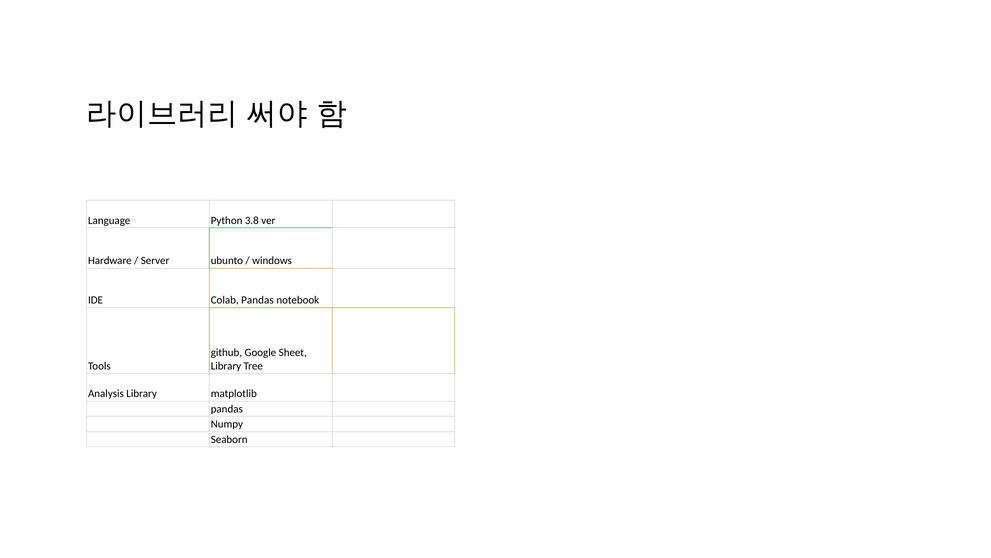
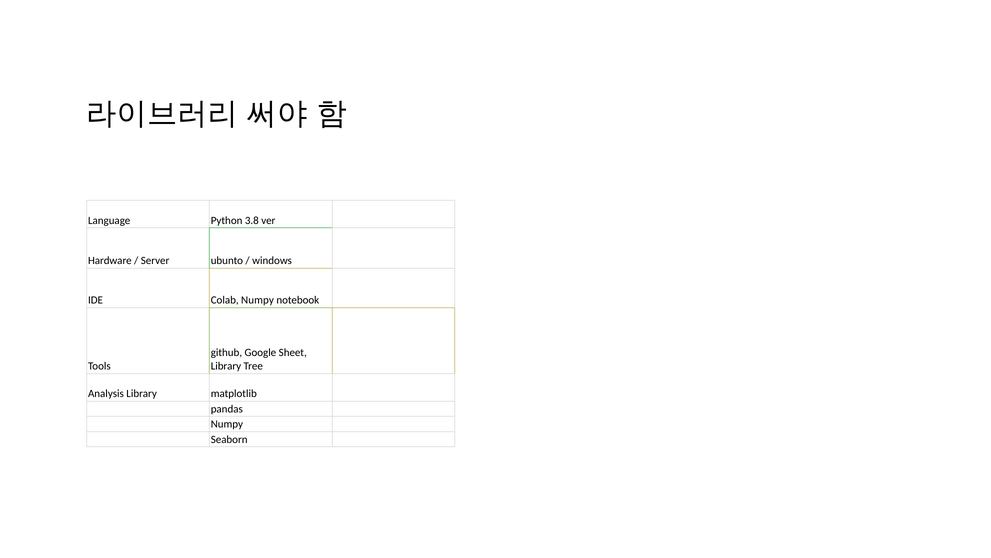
Colab Pandas: Pandas -> Numpy (257, 300)
